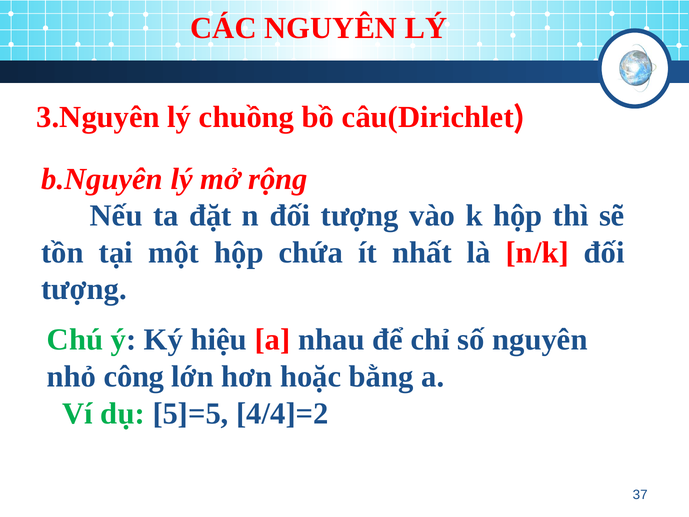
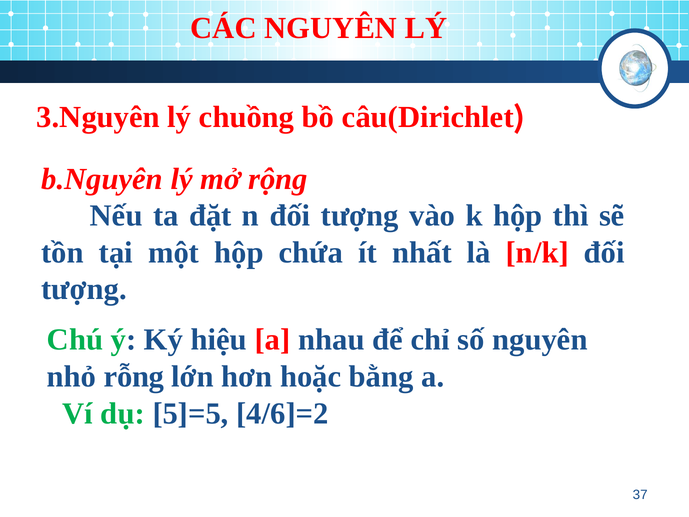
công: công -> rỗng (134, 376)
4/4]=2: 4/4]=2 -> 4/6]=2 (282, 413)
